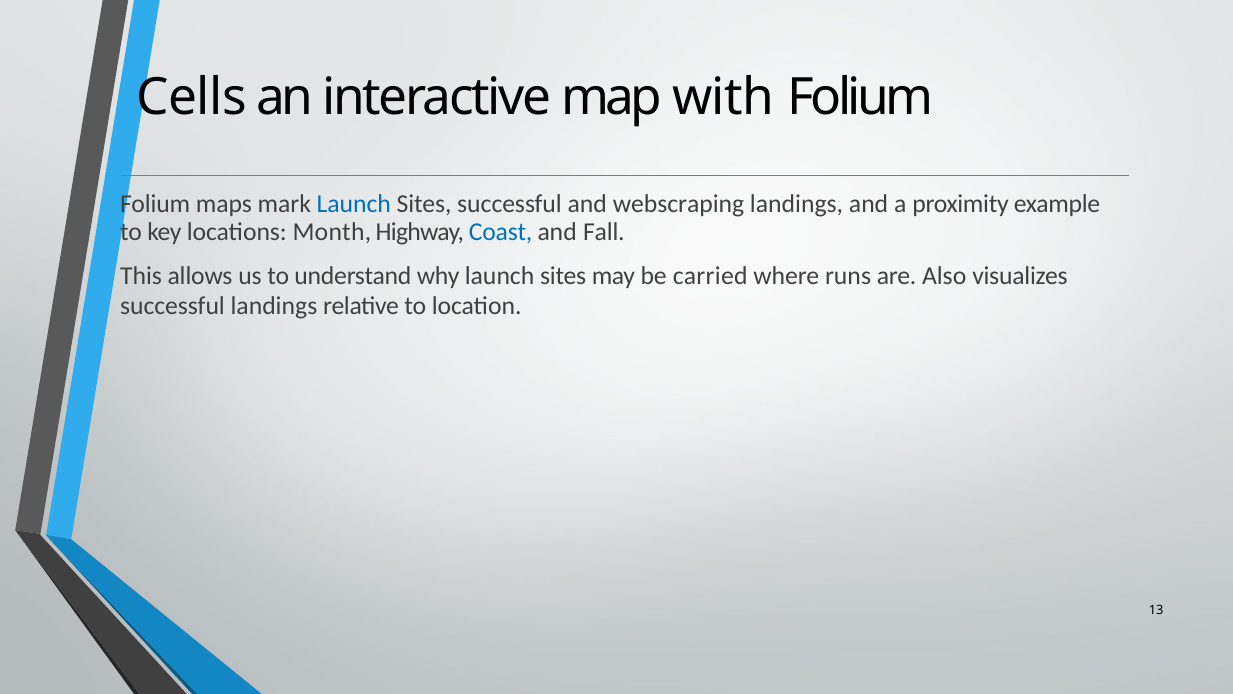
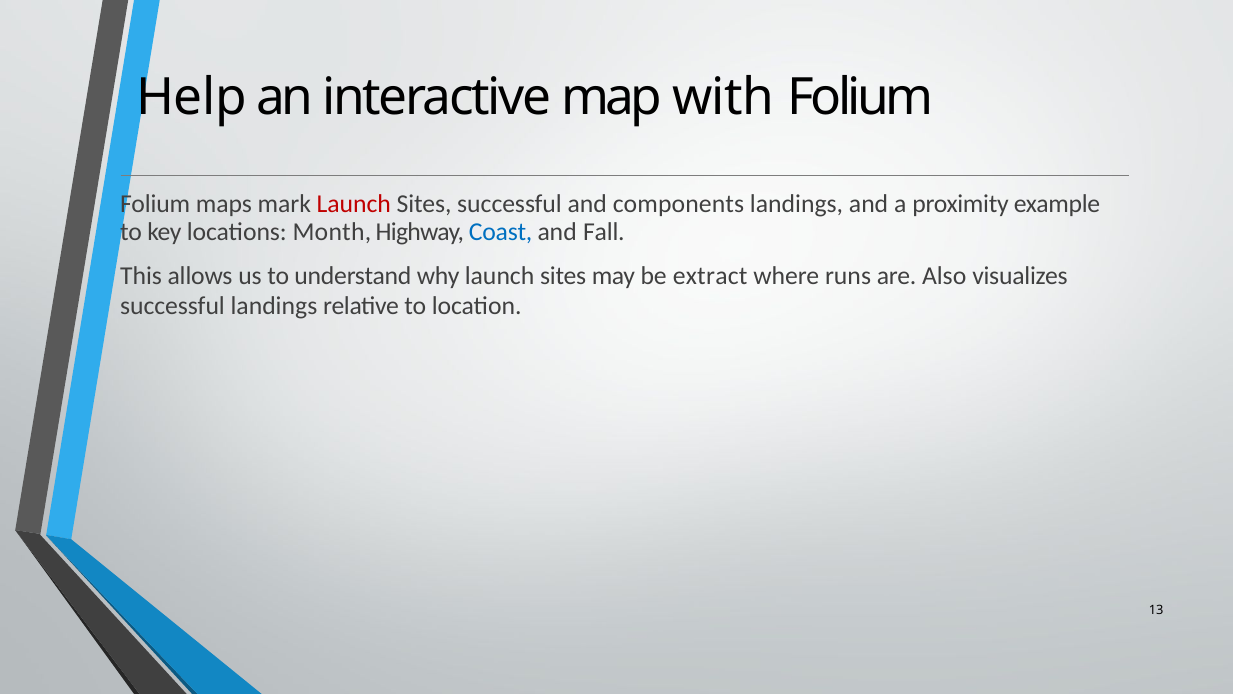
Cells: Cells -> Help (192, 97)
Launch colour: blue -> red (354, 204)
webscraping: webscraping -> components (678, 204)
carried: carried -> extract (710, 276)
